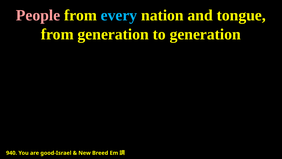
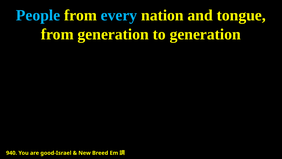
People colour: pink -> light blue (38, 15)
